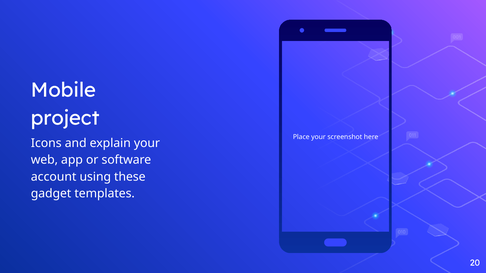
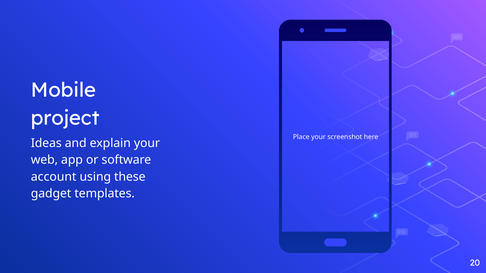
Icons: Icons -> Ideas (46, 143)
